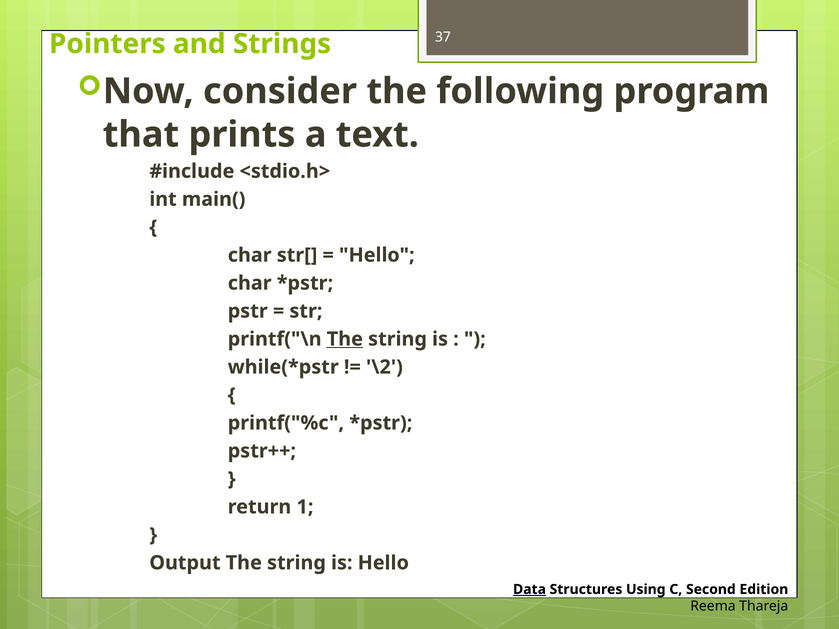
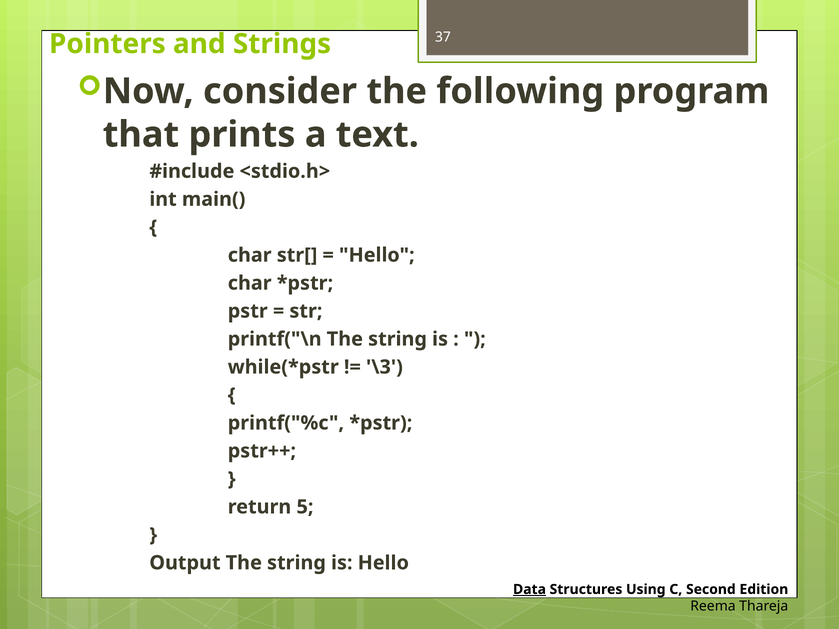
The underline: present -> none (345, 339)
\2: \2 -> \3 (384, 367)
1: 1 -> 5 (305, 507)
